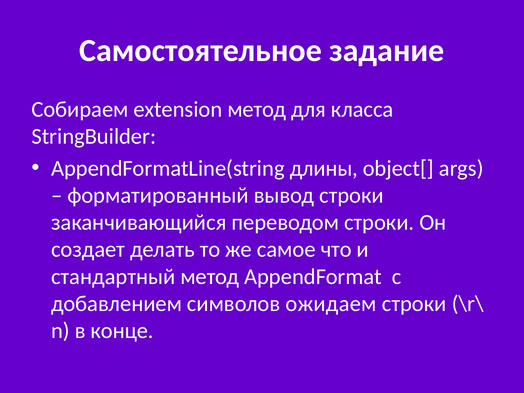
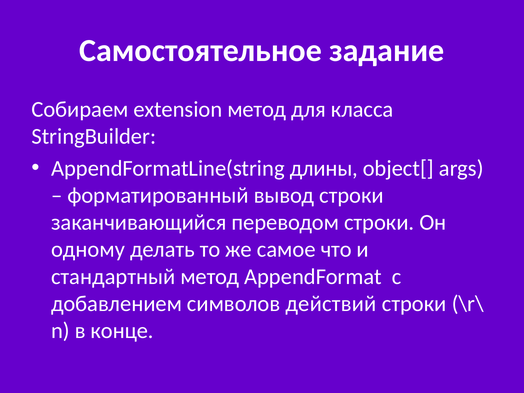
создает: создает -> одному (88, 250)
ожидаем: ожидаем -> действий (331, 304)
